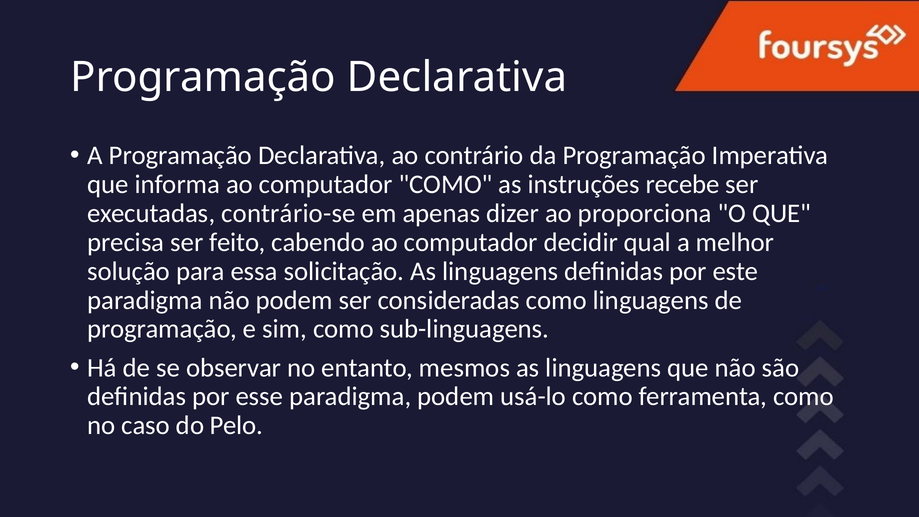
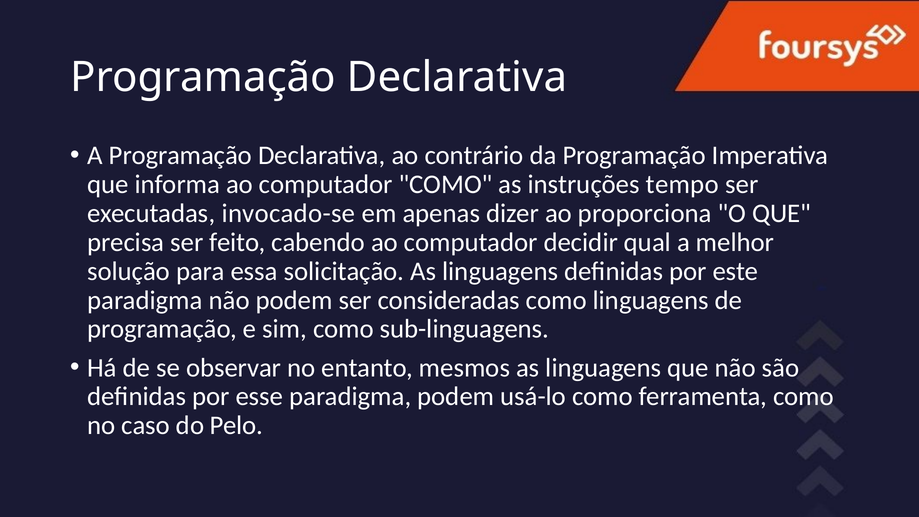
recebe: recebe -> tempo (682, 184)
contrário-se: contrário-se -> invocado-se (288, 213)
